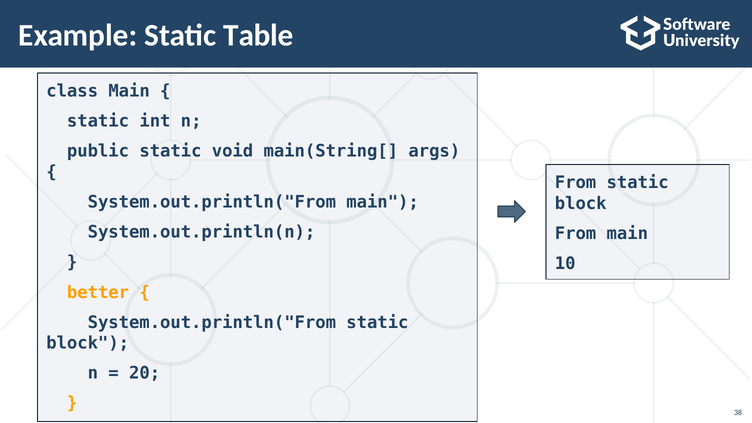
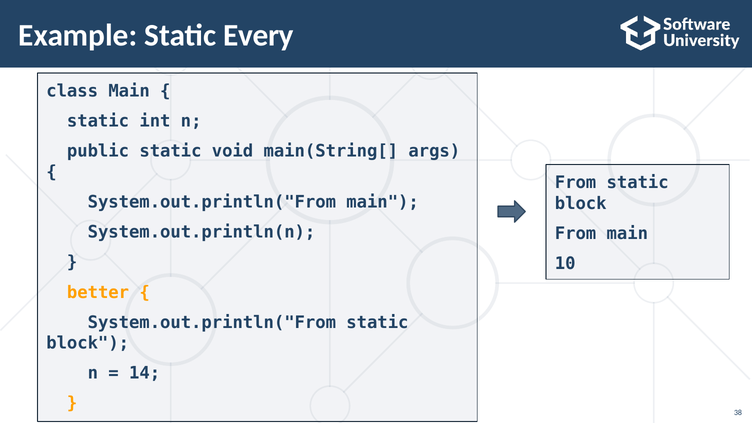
Table: Table -> Every (258, 36)
20: 20 -> 14 (145, 373)
